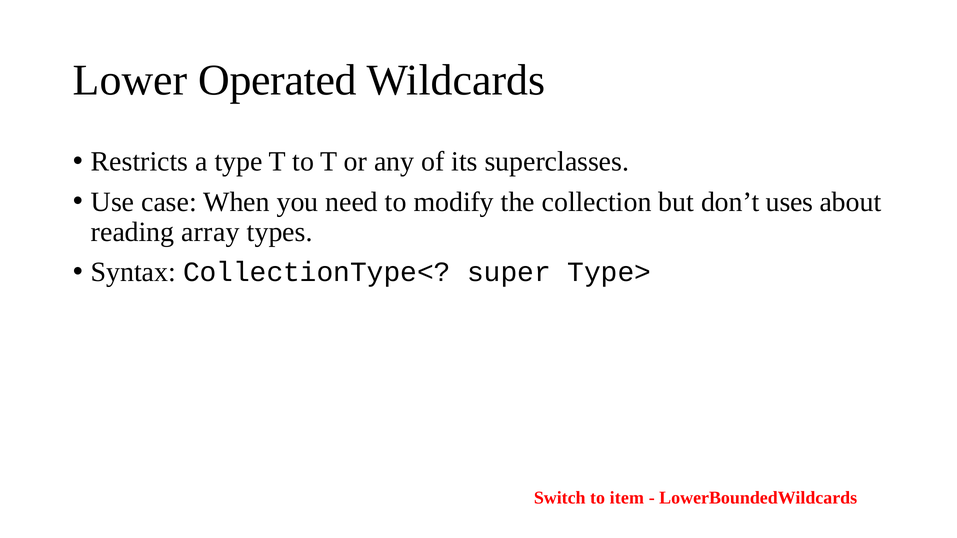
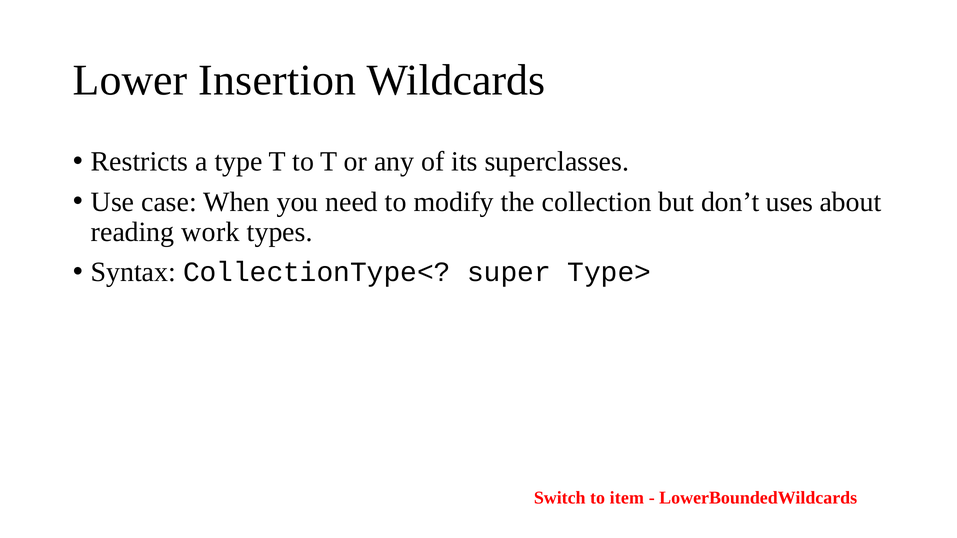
Operated: Operated -> Insertion (277, 80)
array: array -> work (210, 232)
